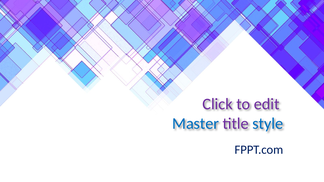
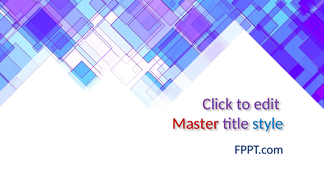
Master colour: blue -> red (196, 124)
